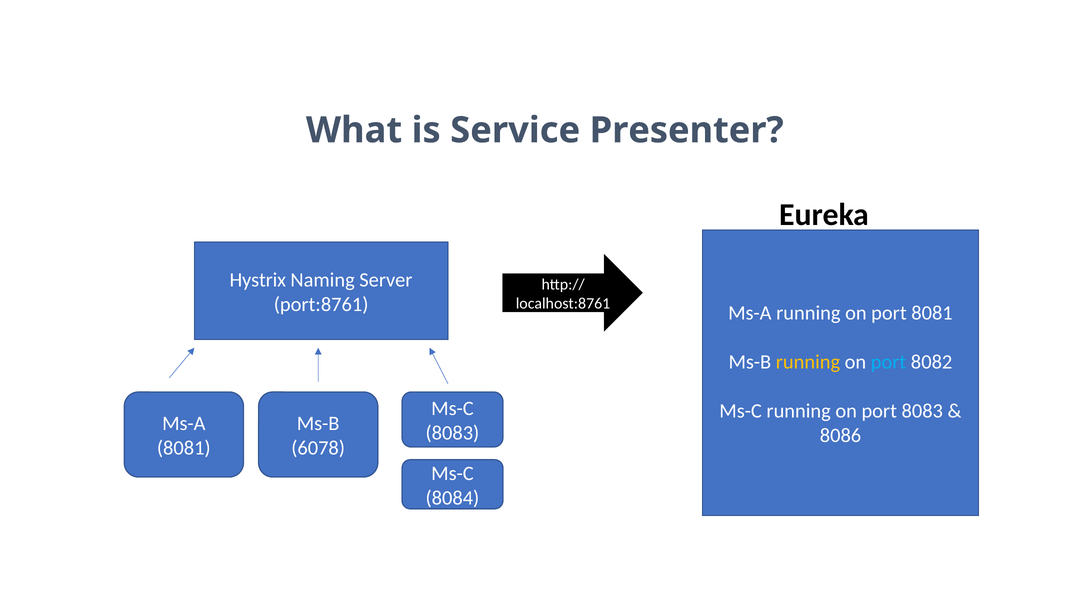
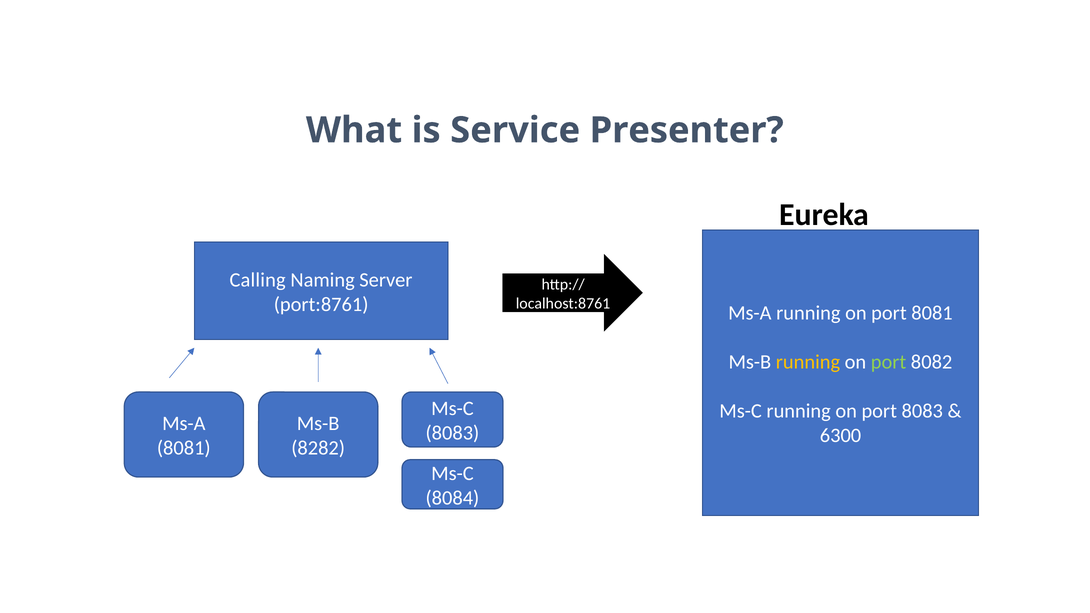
Hystrix: Hystrix -> Calling (258, 280)
port colour: light blue -> light green (889, 362)
8086: 8086 -> 6300 (841, 436)
6078: 6078 -> 8282 (318, 448)
